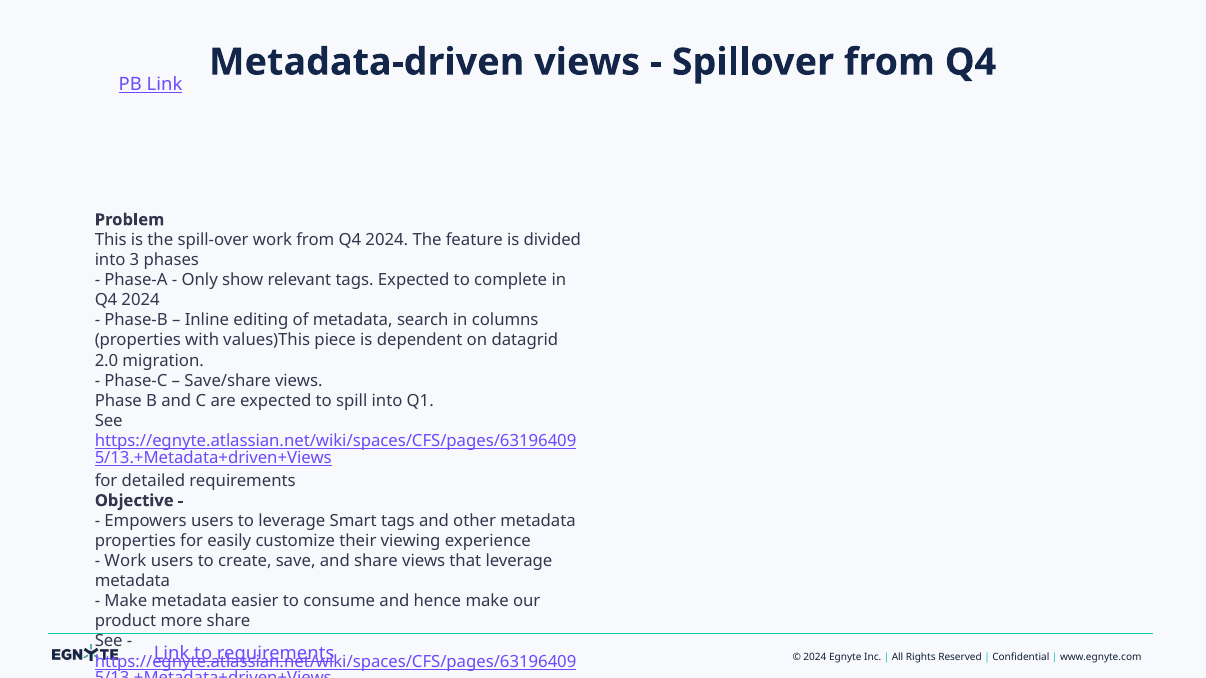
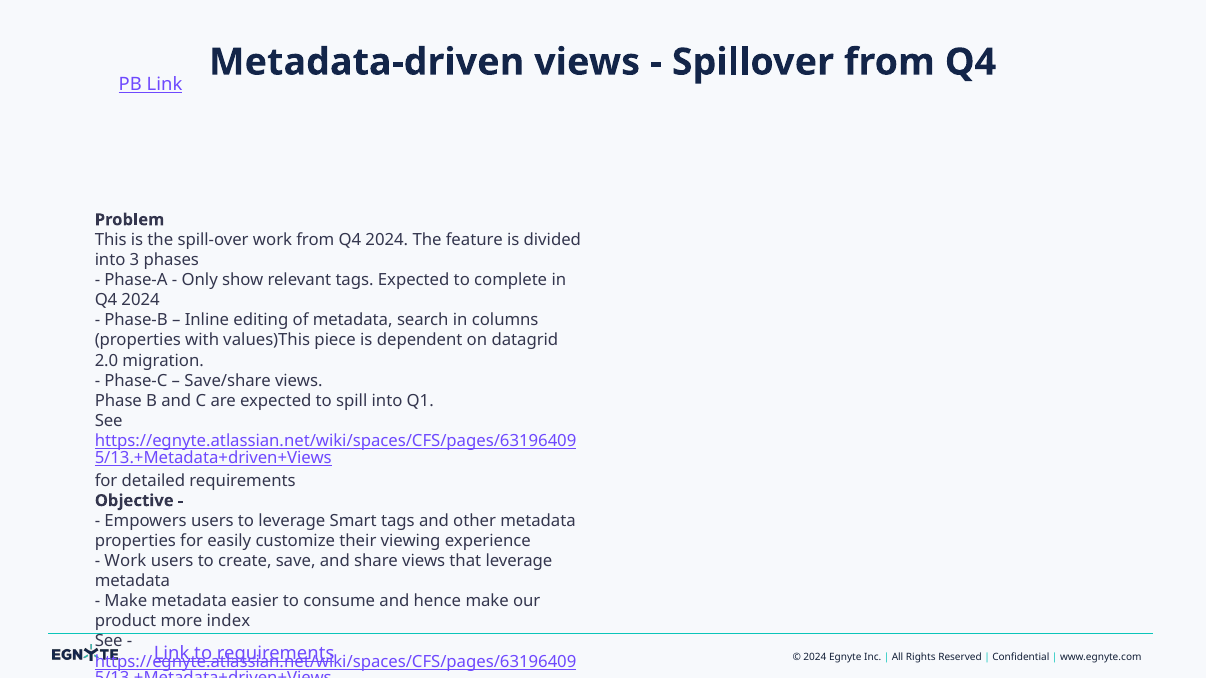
more share: share -> index (228, 622)
